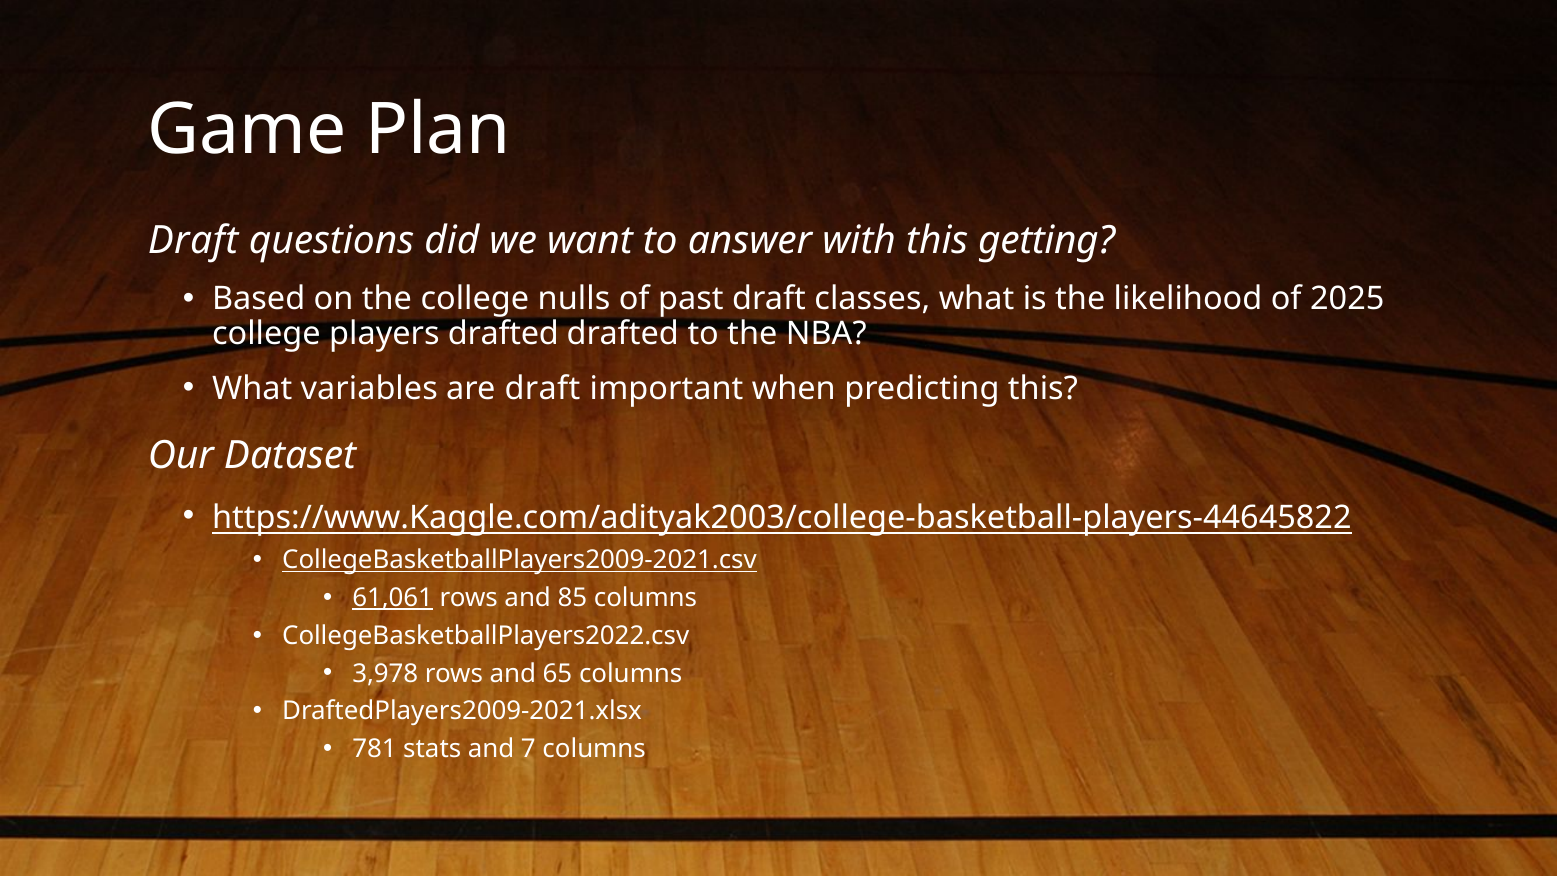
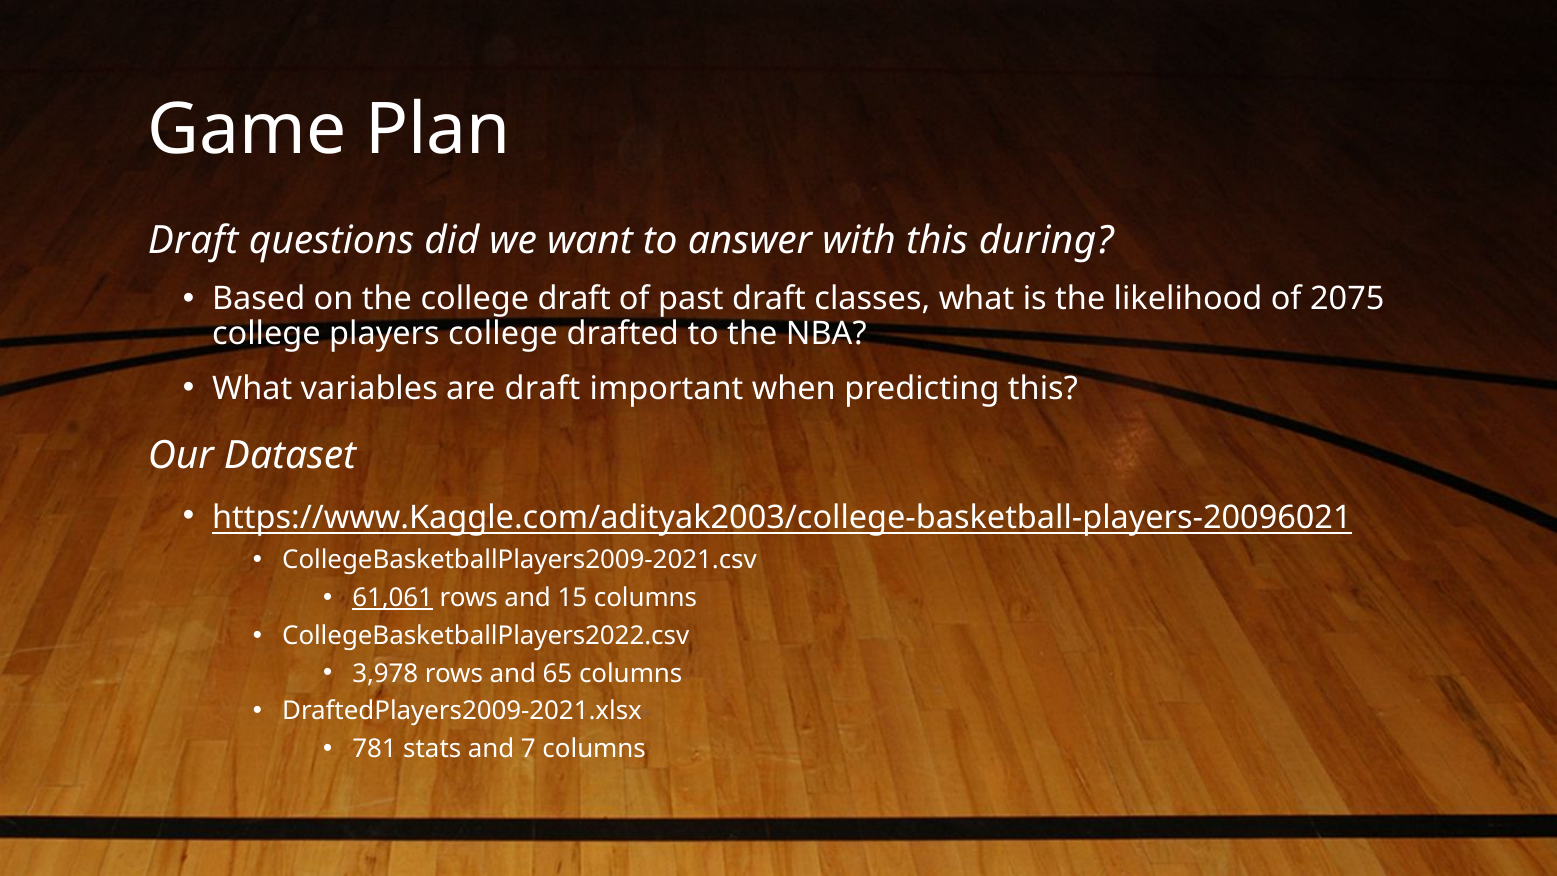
getting: getting -> during (1046, 241)
college nulls: nulls -> draft (574, 299)
2025: 2025 -> 2075 (1347, 299)
players drafted: drafted -> college (503, 334)
https://www.Kaggle.com/adityak2003/college-basketball-players-44645822: https://www.Kaggle.com/adityak2003/college-basketball-players-44645822 -> https://www.Kaggle.com/adityak2003/college-basketball-players-20096021 (782, 518)
CollegeBasketballPlayers2009-2021.csv underline: present -> none (519, 560)
85: 85 -> 15 (572, 598)
